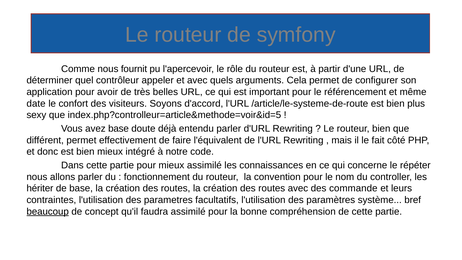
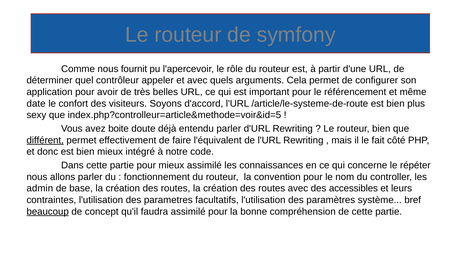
avez base: base -> boite (118, 129)
différent underline: none -> present (45, 140)
hériter: hériter -> admin (40, 188)
commande: commande -> accessibles (353, 188)
